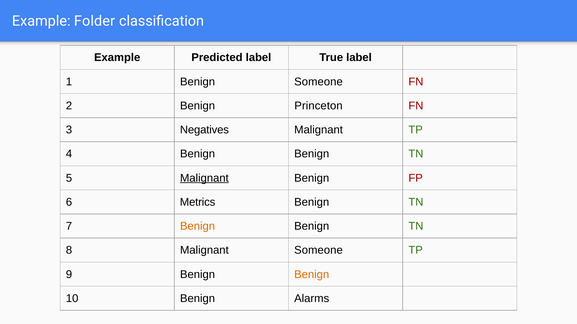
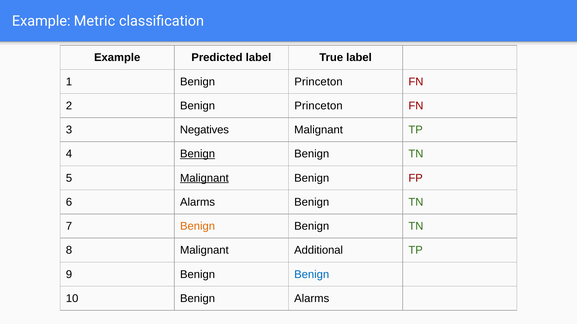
Folder: Folder -> Metric (94, 21)
1 Benign Someone: Someone -> Princeton (319, 82)
Benign underline: none -> present (198, 154)
6 Metrics: Metrics -> Alarms (198, 202)
Malignant Someone: Someone -> Additional (319, 251)
Benign colour: orange -> blue (312, 275)
